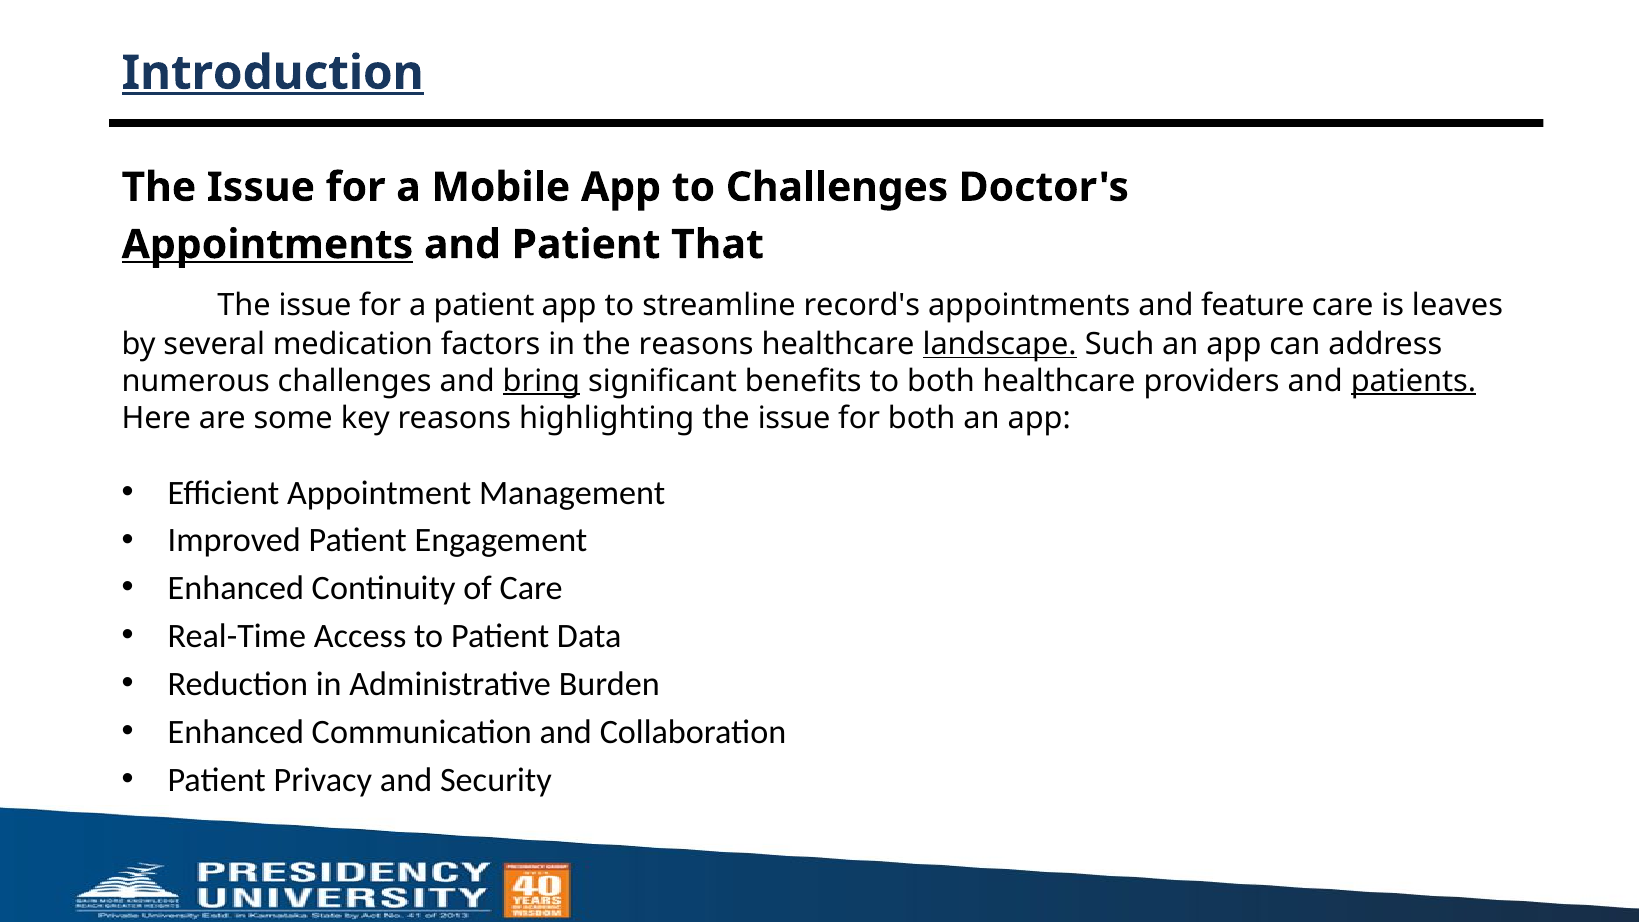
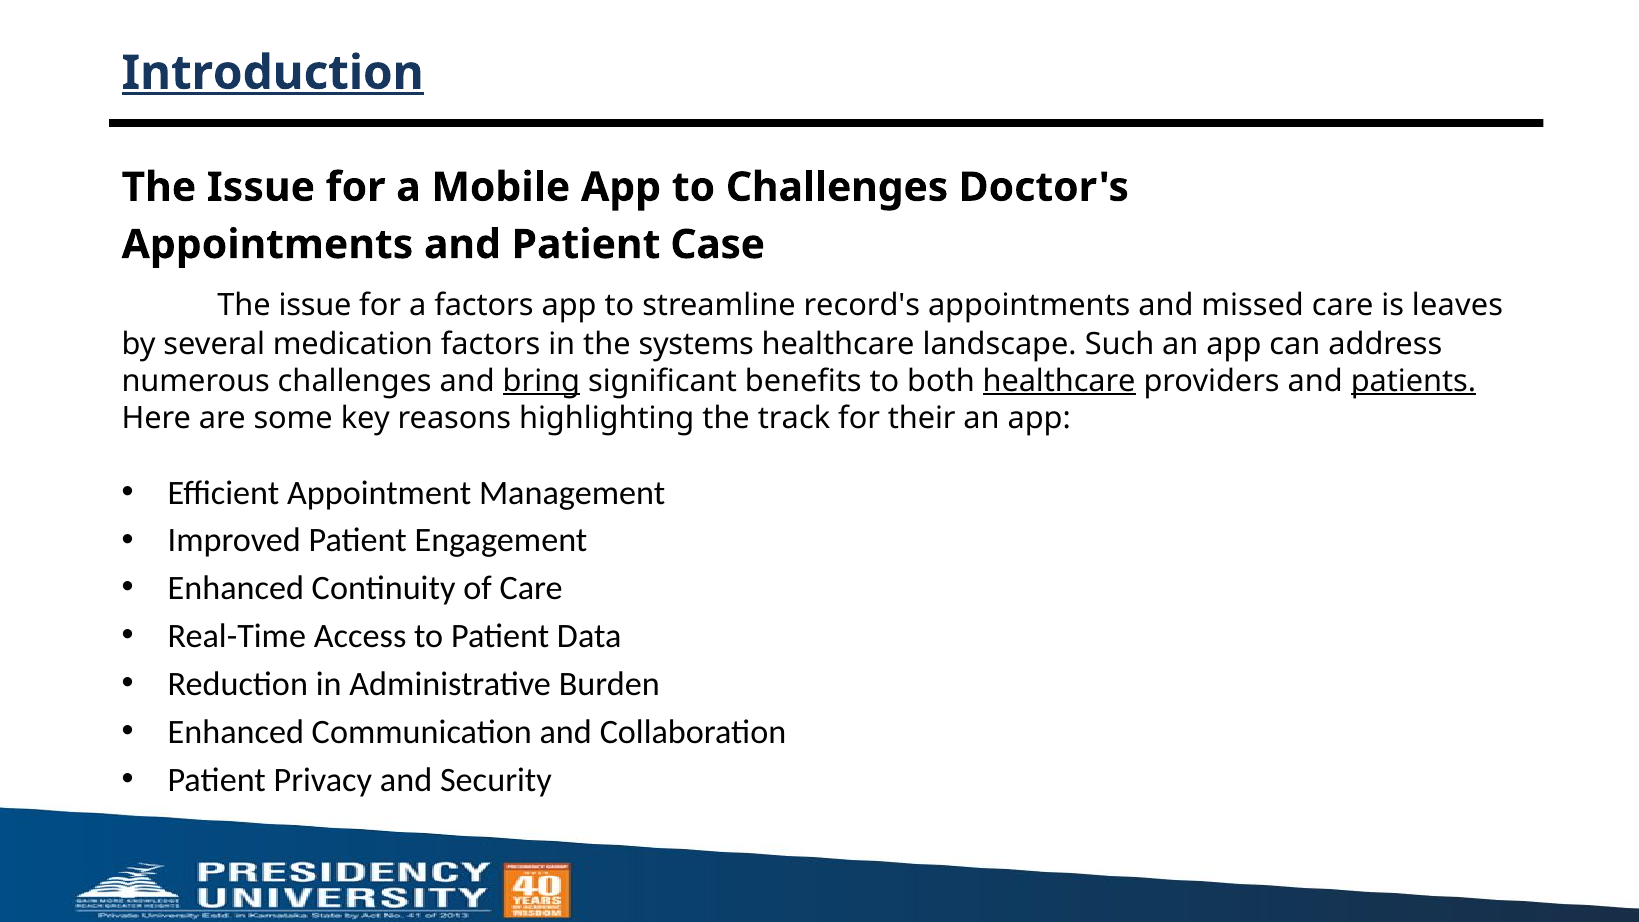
Appointments underline: present -> none (267, 245)
That: That -> Case (718, 245)
a patient: patient -> factors (484, 305)
feature: feature -> missed (1253, 305)
the reasons: reasons -> systems (696, 344)
landscape underline: present -> none (1000, 344)
healthcare underline: none -> present (1059, 381)
highlighting the issue: issue -> track (794, 418)
for both: both -> their (922, 418)
